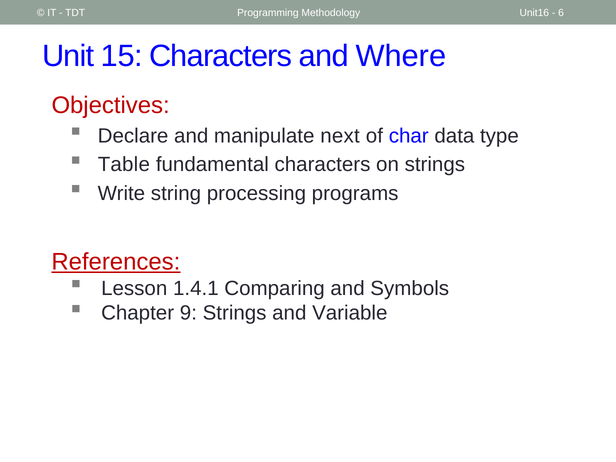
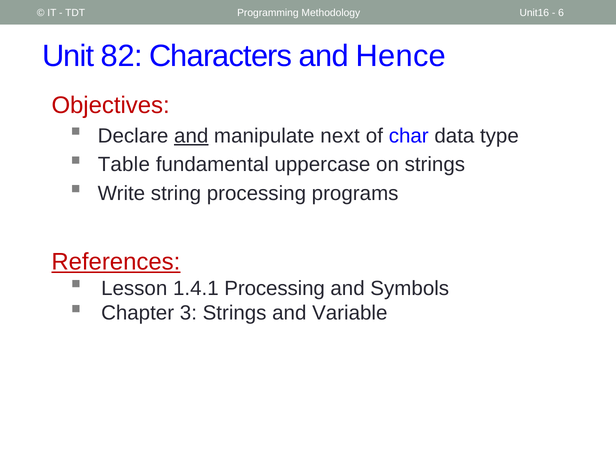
15: 15 -> 82 (122, 56)
Where: Where -> Hence (401, 56)
and underline: none -> present (191, 136)
fundamental characters: characters -> uppercase (322, 165)
1.4.1 Comparing: Comparing -> Processing (275, 288)
9: 9 -> 3 (188, 313)
